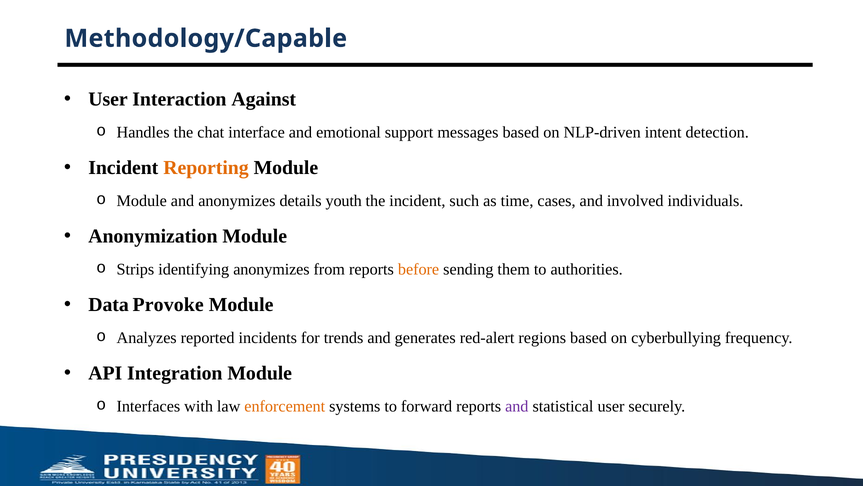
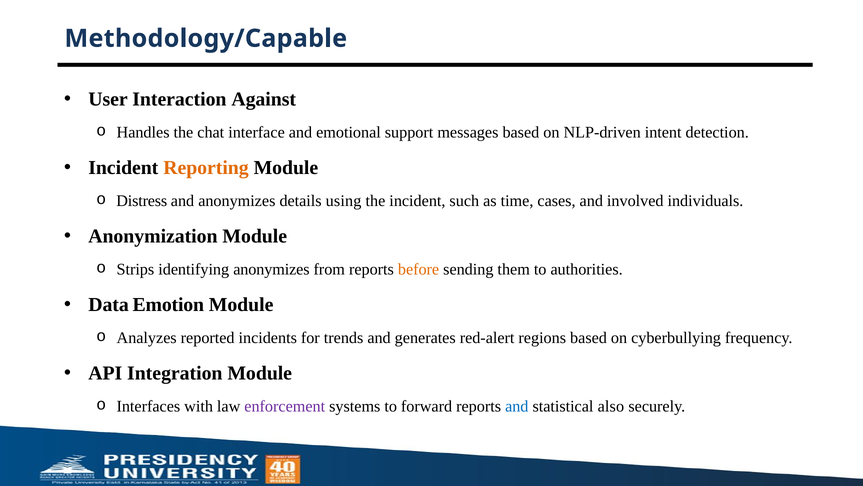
Module: Module -> Distress (142, 201)
youth: youth -> using (344, 201)
Provoke: Provoke -> Emotion (168, 304)
enforcement colour: orange -> purple (285, 406)
and colour: purple -> blue (517, 406)
statistical user: user -> also (611, 406)
